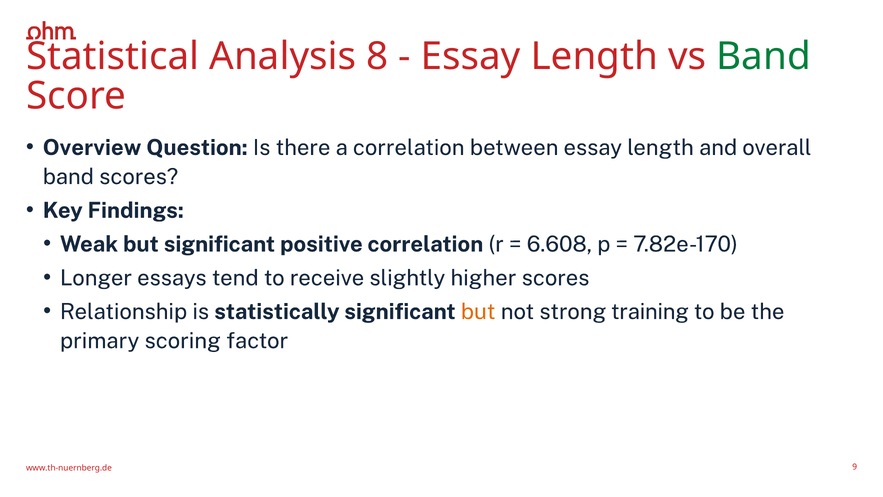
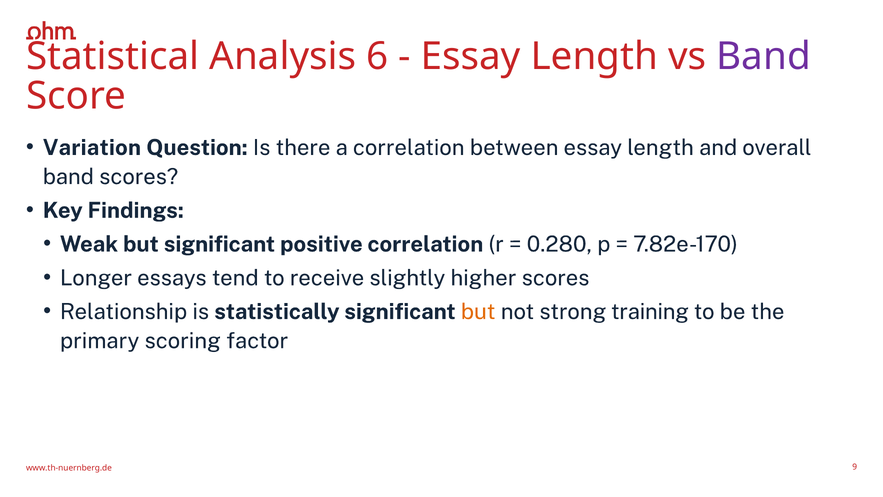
8: 8 -> 6 (377, 56)
Band colour: green -> purple (764, 56)
Overview: Overview -> Variation (92, 148)
6.608: 6.608 -> 0.280 (559, 244)
